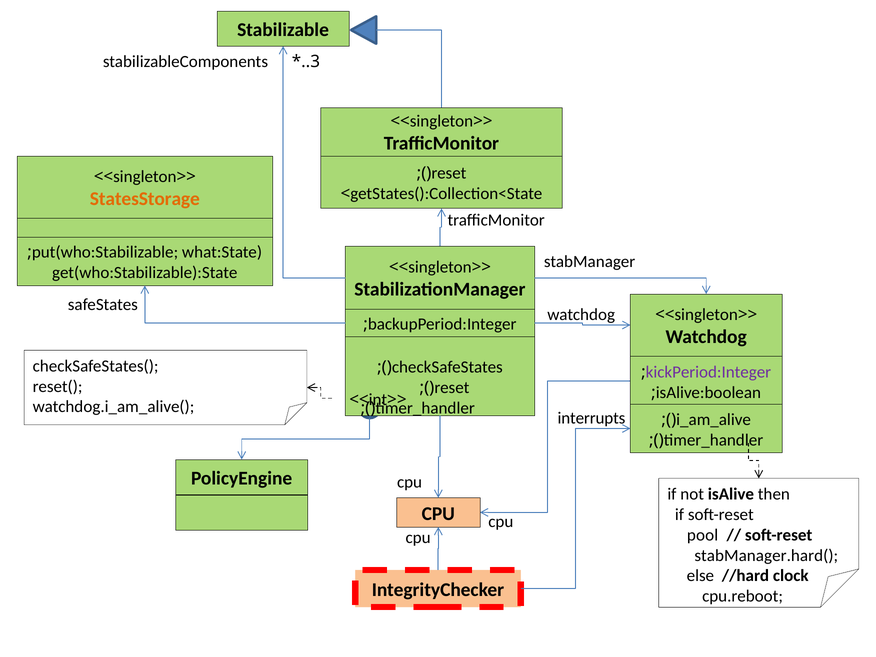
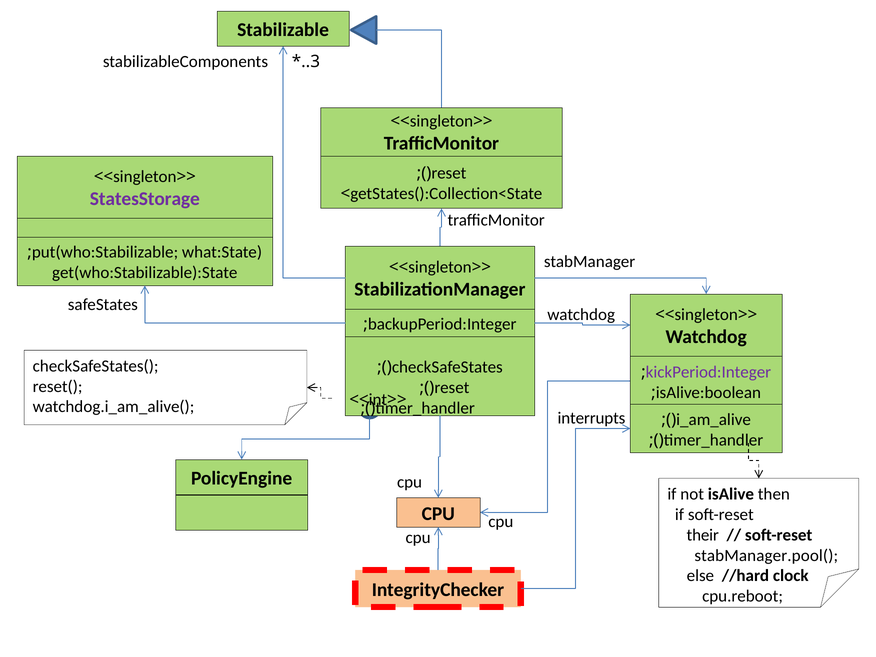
StatesStorage colour: orange -> purple (145, 199)
pool: pool -> their (703, 535)
stabManager.hard(: stabManager.hard( -> stabManager.pool( (766, 555)
